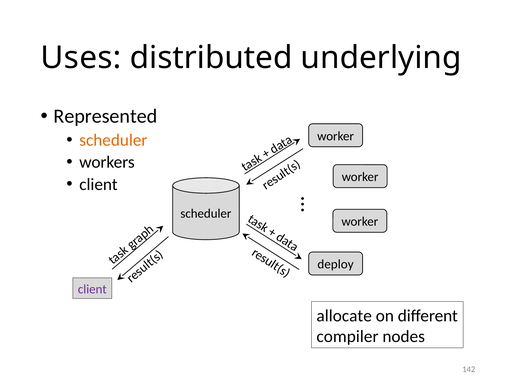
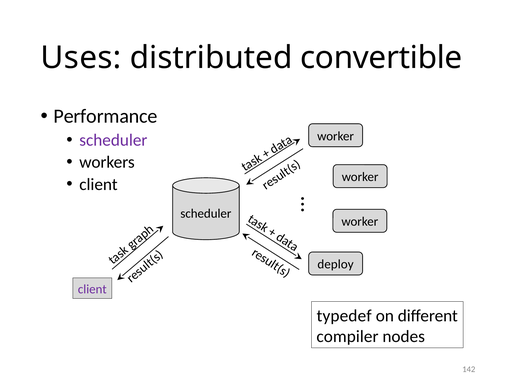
underlying: underlying -> convertible (381, 58)
Represented: Represented -> Performance (105, 116)
scheduler colour: orange -> purple (113, 140)
allocate: allocate -> typedef (344, 316)
